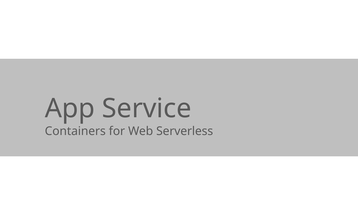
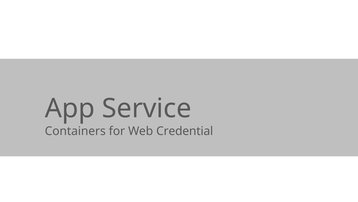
Serverless: Serverless -> Credential (185, 131)
